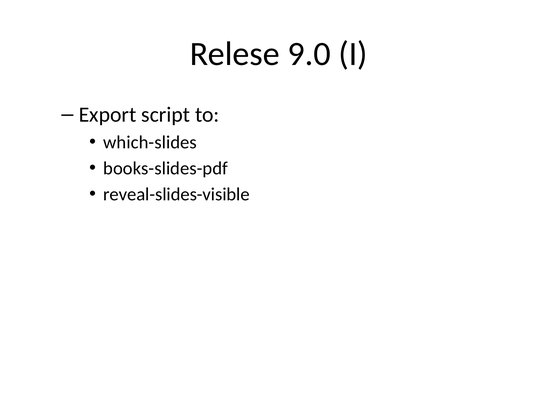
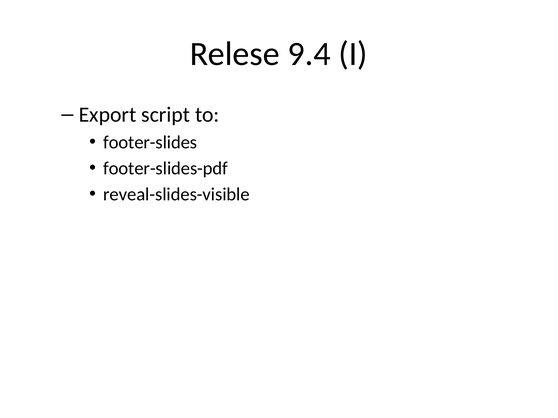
9.0: 9.0 -> 9.4 (309, 54)
which-slides: which-slides -> footer-slides (150, 143)
books-slides-pdf: books-slides-pdf -> footer-slides-pdf (166, 169)
